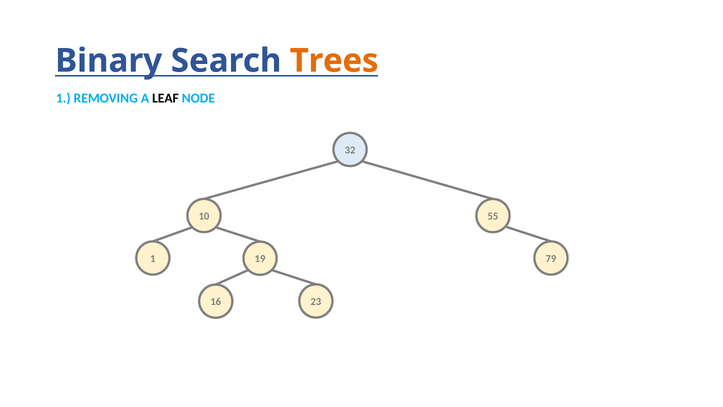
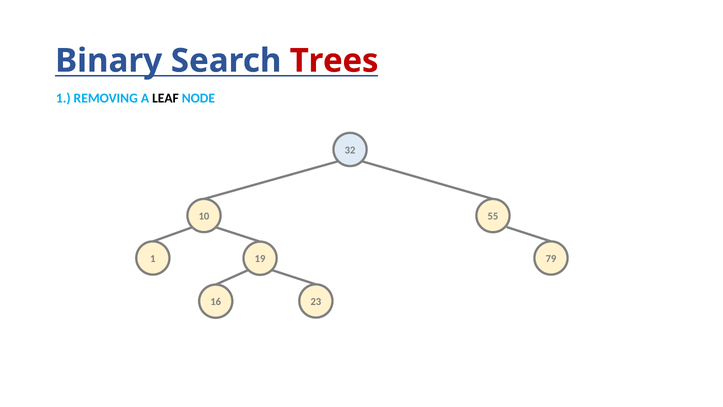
Trees colour: orange -> red (334, 61)
